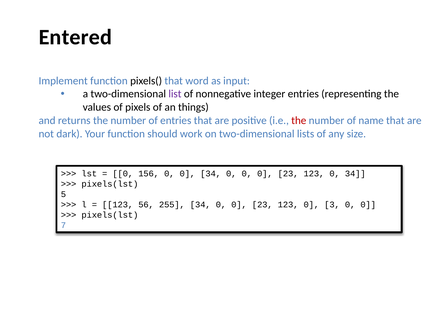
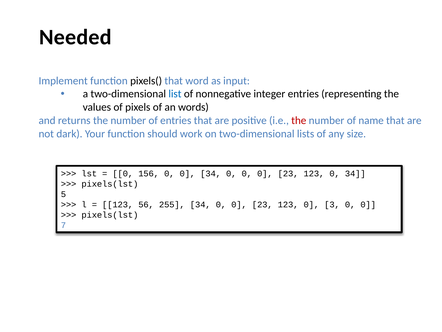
Entered: Entered -> Needed (75, 37)
list colour: purple -> blue (175, 94)
things: things -> words (193, 107)
